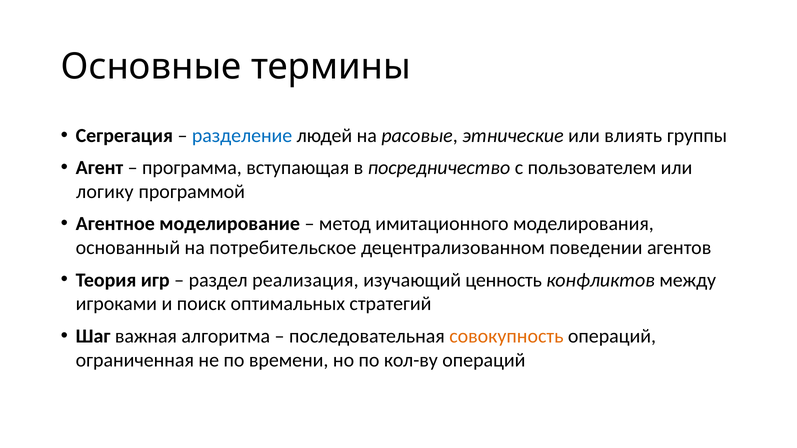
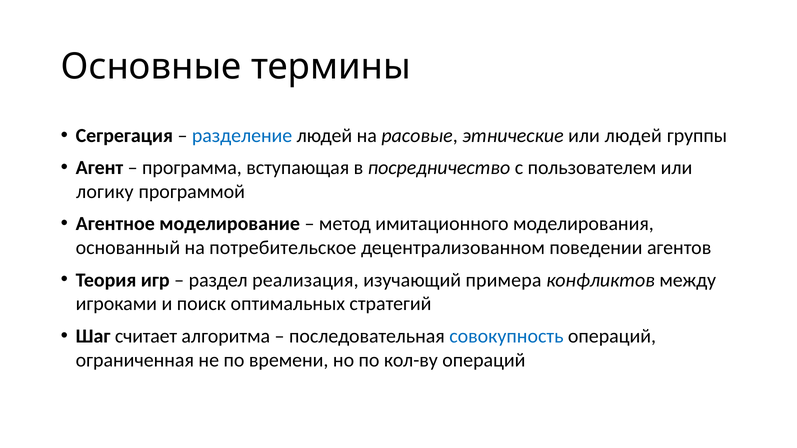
или влиять: влиять -> людей (633, 136)
ценность: ценность -> примера (503, 280)
важная: важная -> считает (146, 336)
совокупность colour: orange -> blue (506, 336)
